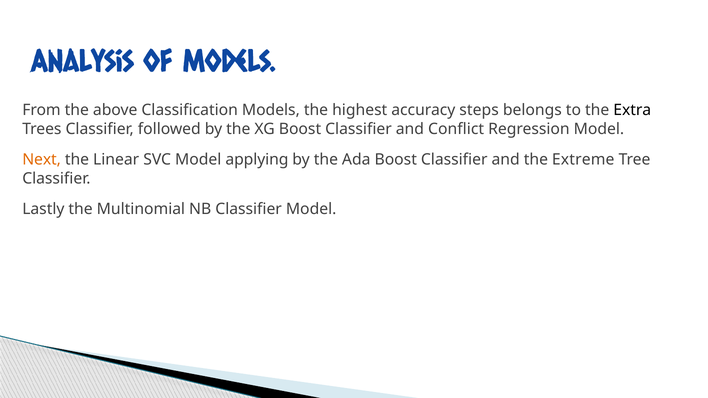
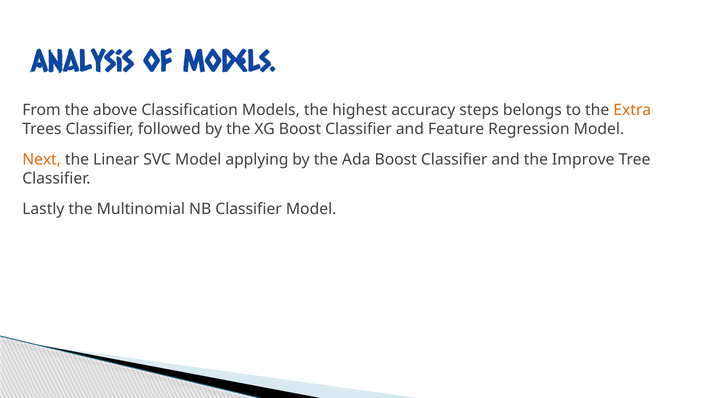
Extra colour: black -> orange (632, 110)
Conflict: Conflict -> Feature (456, 129)
Extreme: Extreme -> Improve (583, 160)
